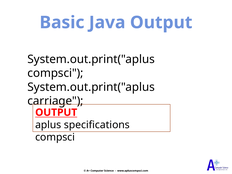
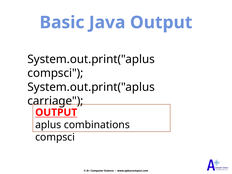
specifications: specifications -> combinations (97, 125)
